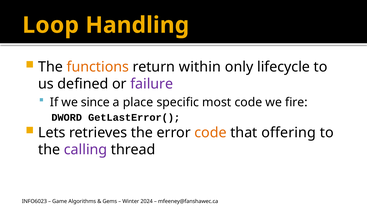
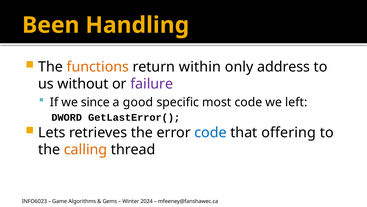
Loop: Loop -> Been (51, 25)
lifecycle: lifecycle -> address (284, 67)
defined: defined -> without (83, 84)
place: place -> good (138, 102)
fire: fire -> left (296, 102)
code colour: orange -> blue (211, 132)
calling colour: purple -> orange (86, 149)
